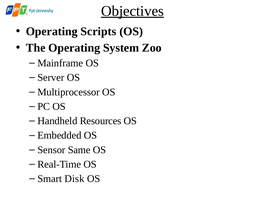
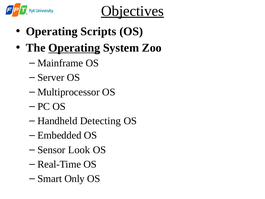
Operating underline: none -> present (74, 48)
Resources: Resources -> Detecting (100, 121)
Same: Same -> Look (79, 150)
Disk: Disk -> Only (75, 179)
